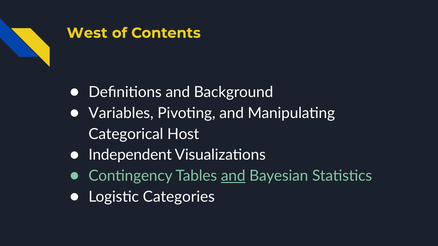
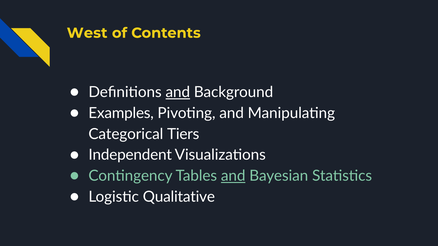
and underline: none -> present (178, 92)
Variables: Variables -> Examples (121, 113)
Host: Host -> Tiers (183, 134)
Categories: Categories -> Qualitative (179, 197)
